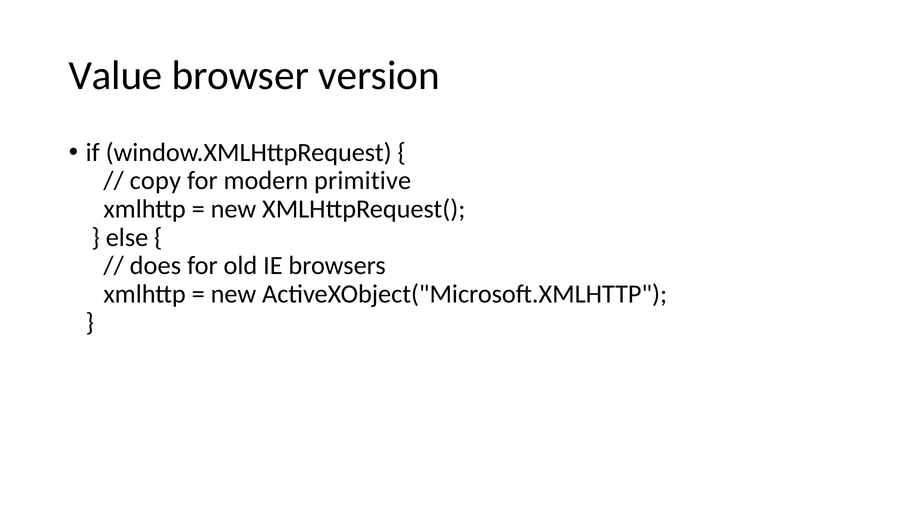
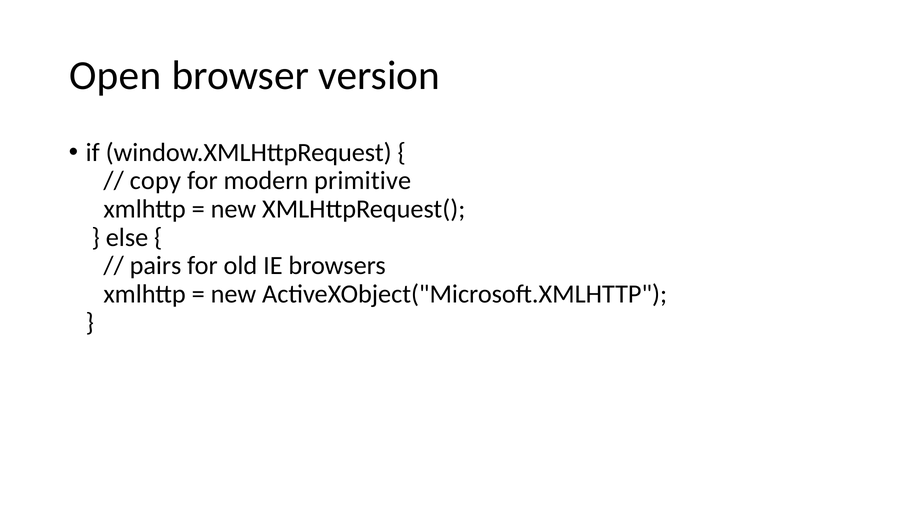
Value: Value -> Open (115, 76)
does: does -> pairs (155, 266)
